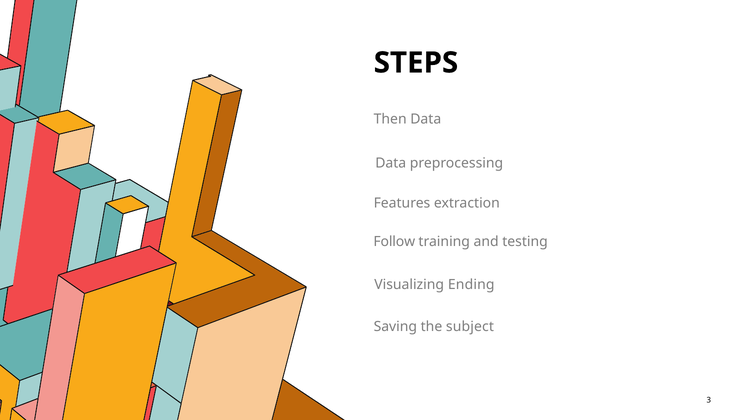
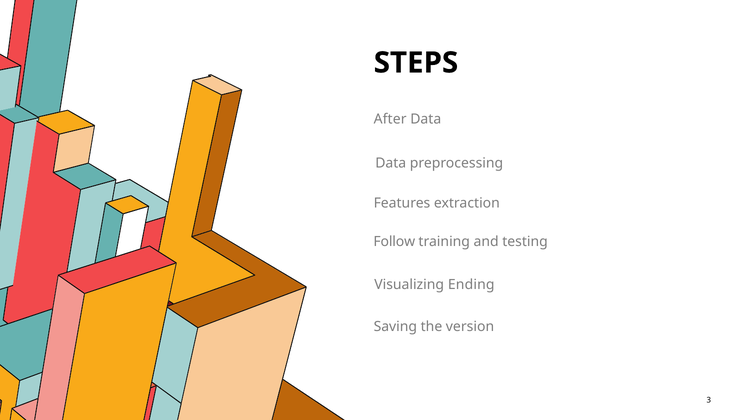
Then: Then -> After (390, 119)
subject: subject -> version (470, 326)
